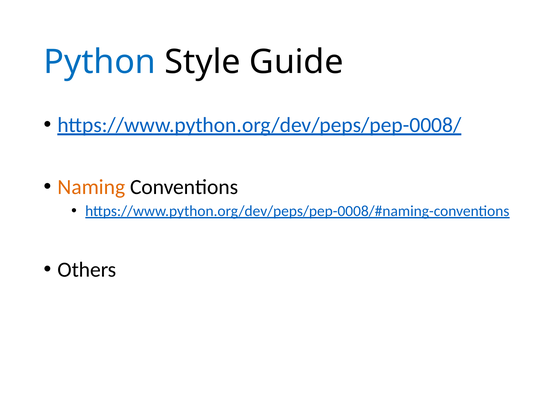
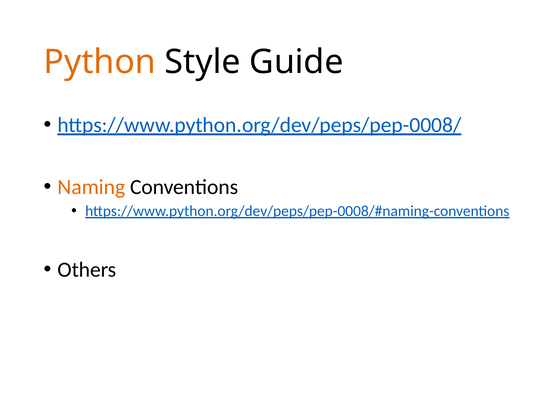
Python colour: blue -> orange (100, 62)
